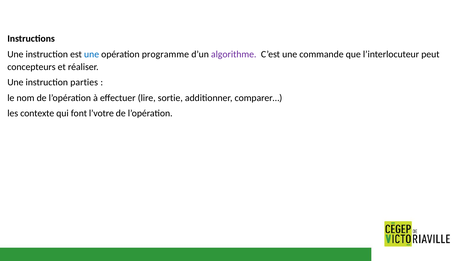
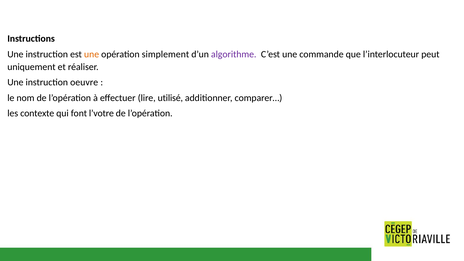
une colour: blue -> orange (92, 54)
programme: programme -> simplement (165, 54)
concepteurs: concepteurs -> uniquement (31, 67)
parties: parties -> oeuvre (84, 82)
sortie: sortie -> utilisé (170, 98)
